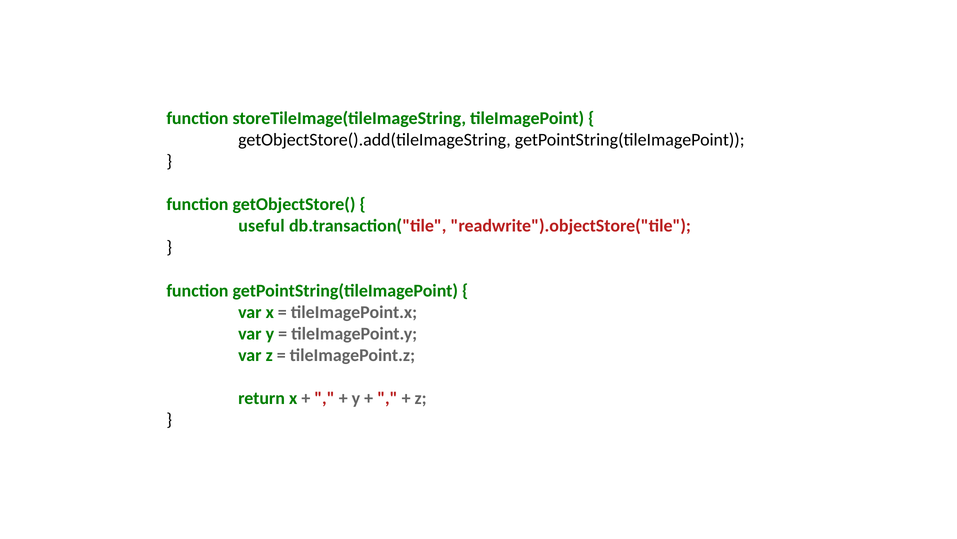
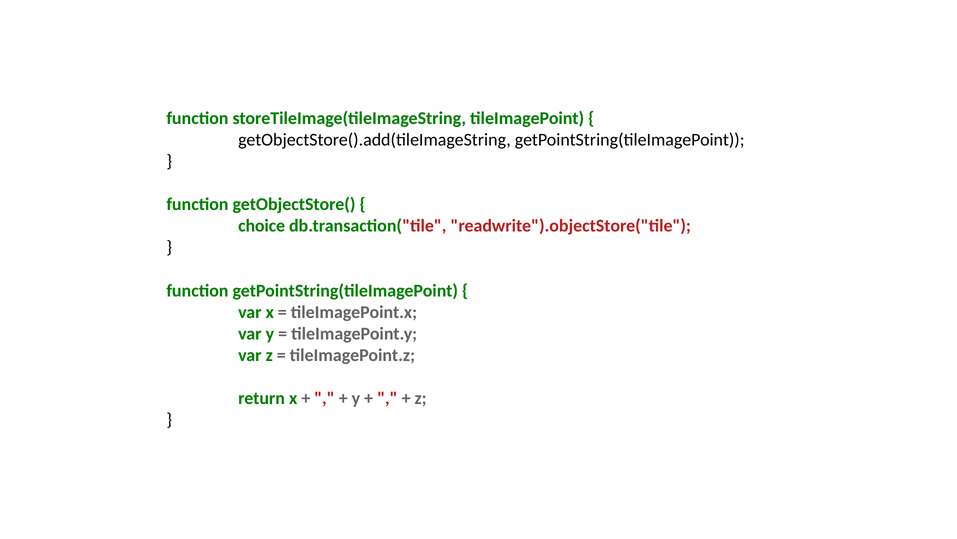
useful: useful -> choice (262, 226)
